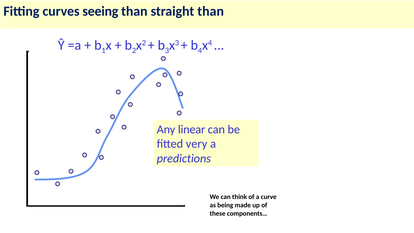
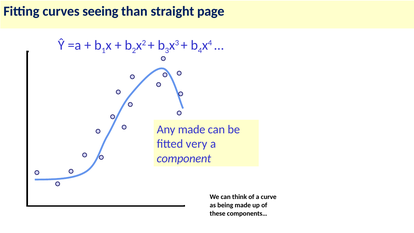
straight than: than -> page (211, 11)
Any linear: linear -> made (192, 129)
predictions: predictions -> component (184, 158)
